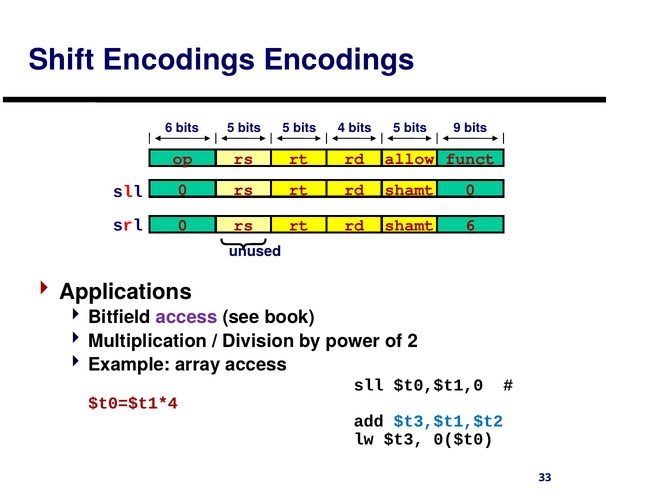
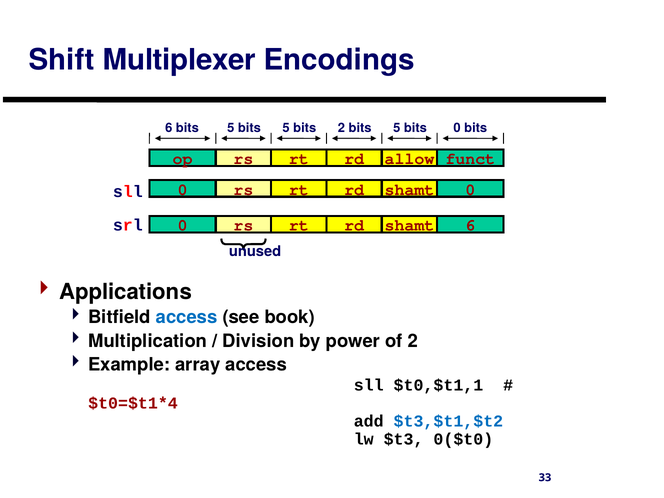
Shift Encodings: Encodings -> Multiplexer (179, 60)
bits 4: 4 -> 2 (341, 128)
bits 9: 9 -> 0 (457, 128)
access colour: purple -> blue (187, 317)
$t0,$t1,0: $t0,$t1,0 -> $t0,$t1,1 (438, 385)
